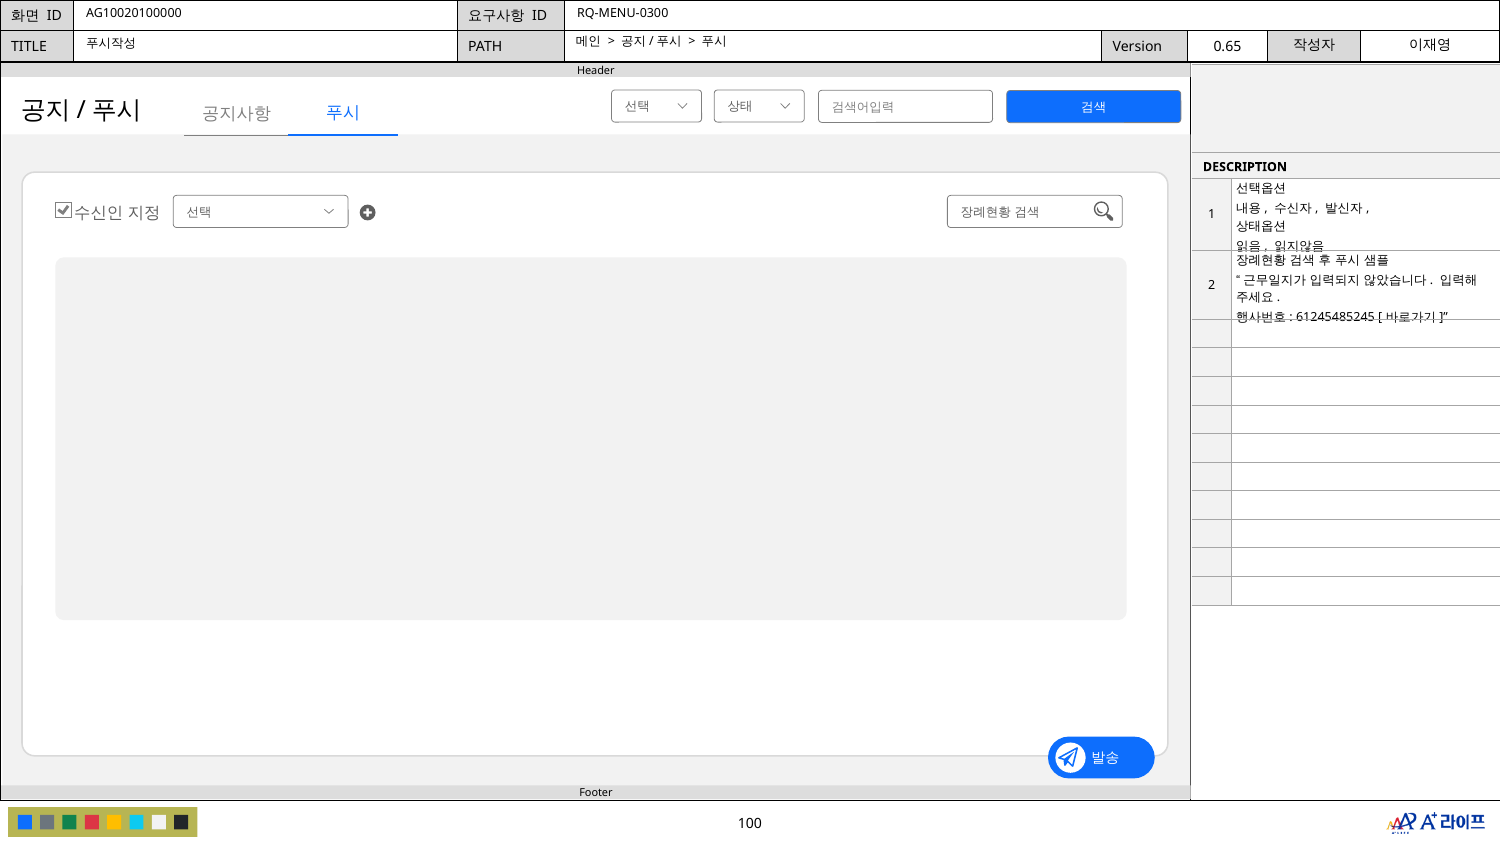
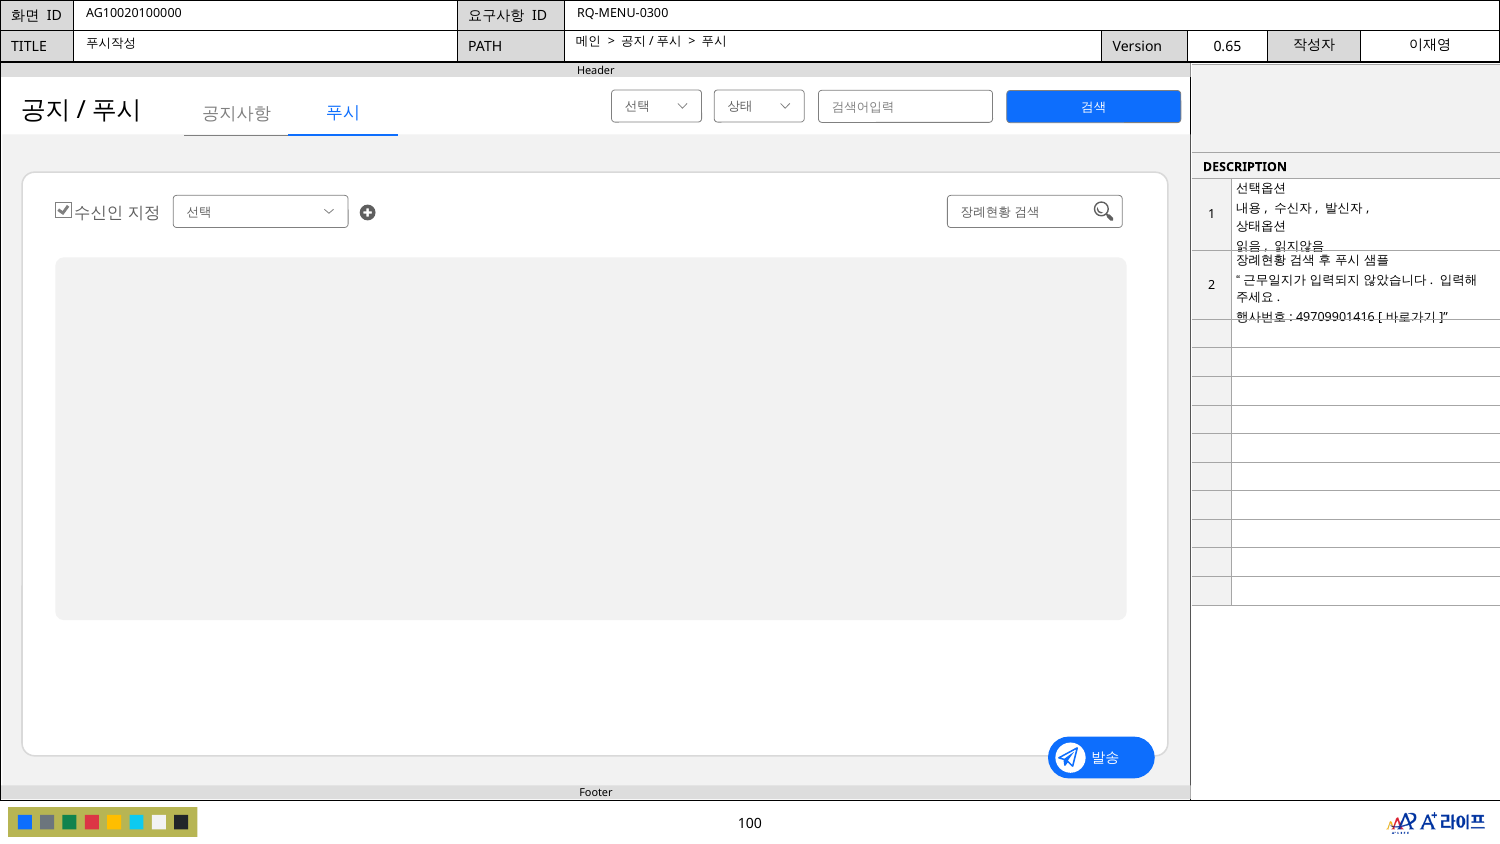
61245485245: 61245485245 -> 49709901416 (1335, 317)
